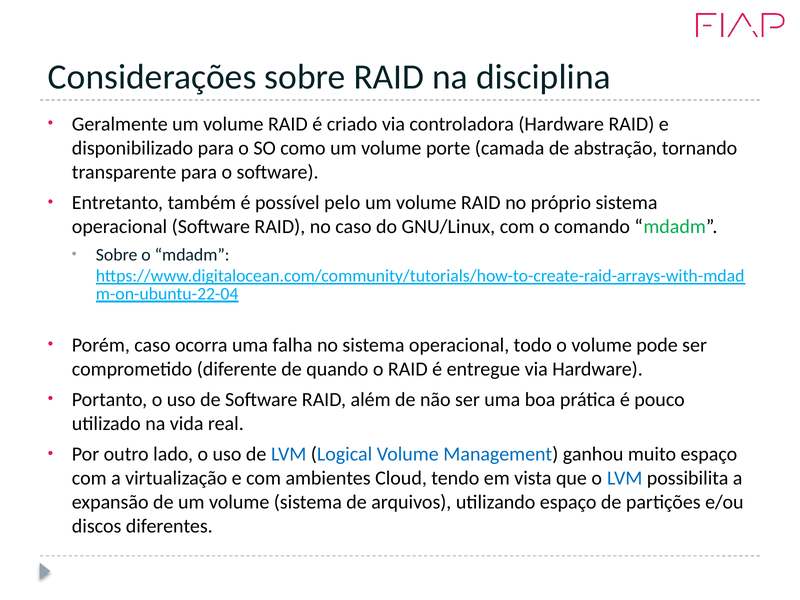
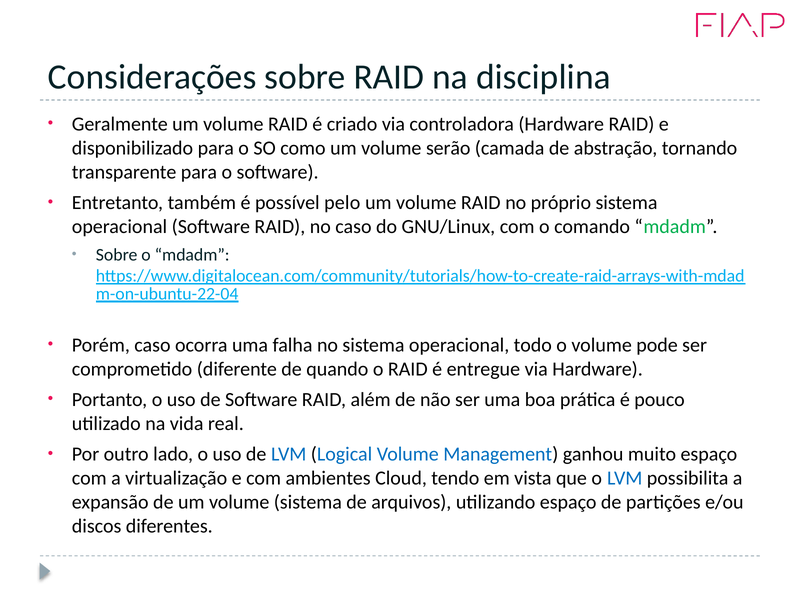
porte: porte -> serão (448, 148)
